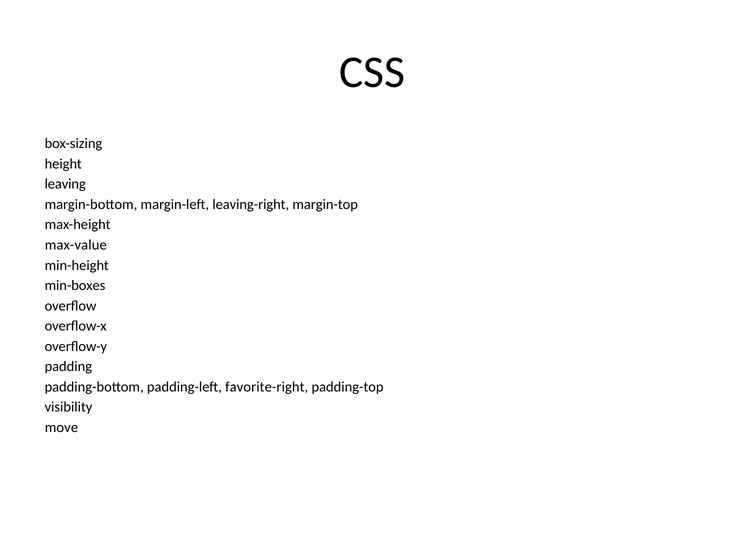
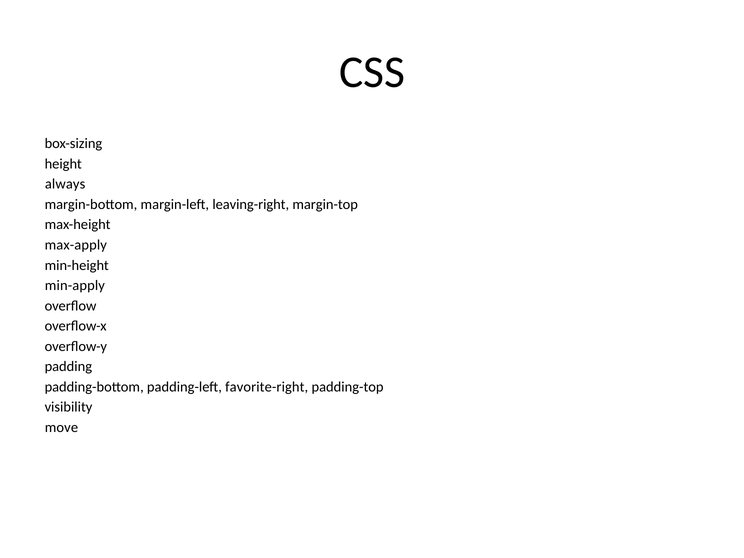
leaving: leaving -> always (65, 184)
max-value: max-value -> max-apply (76, 245)
min-boxes: min-boxes -> min-apply (75, 286)
